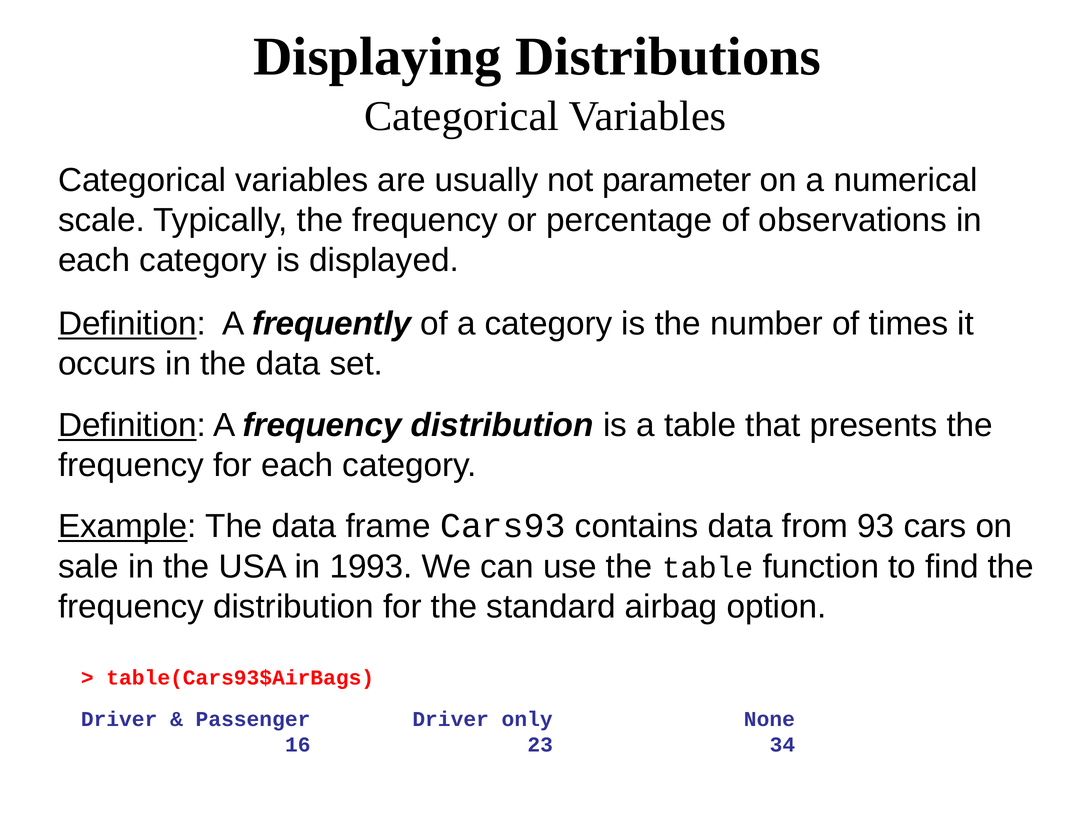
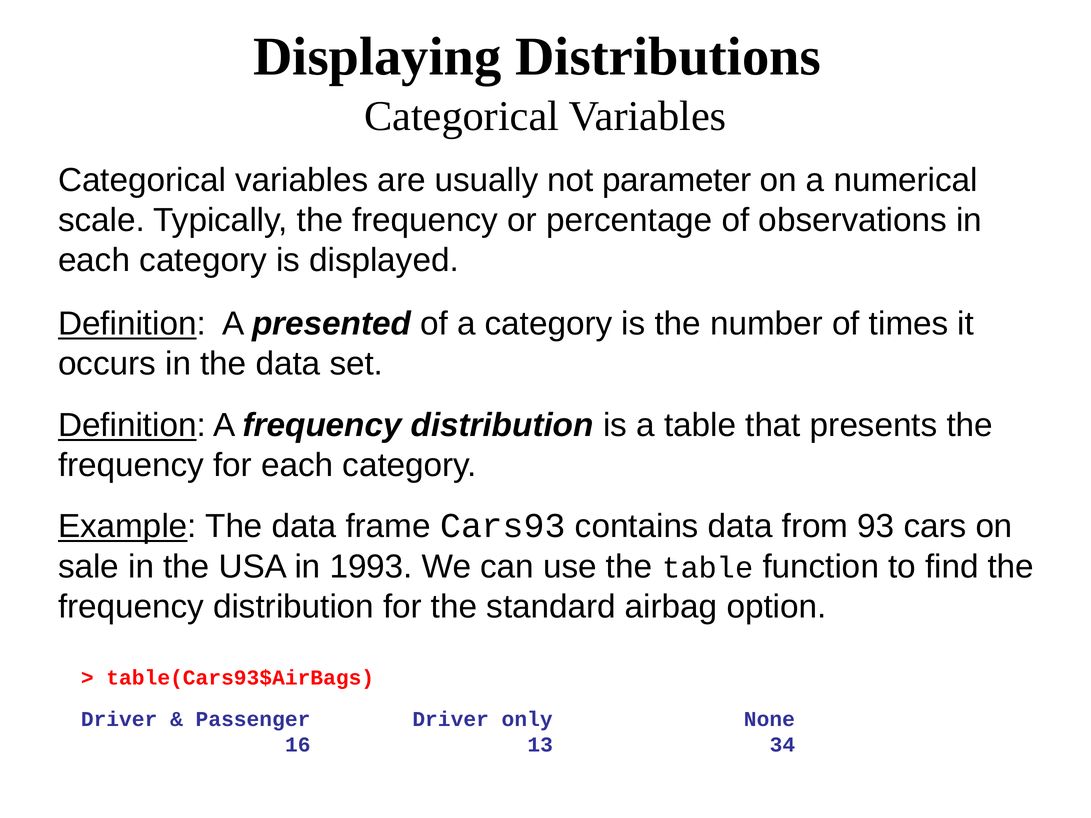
frequently: frequently -> presented (332, 324)
23: 23 -> 13 (540, 745)
